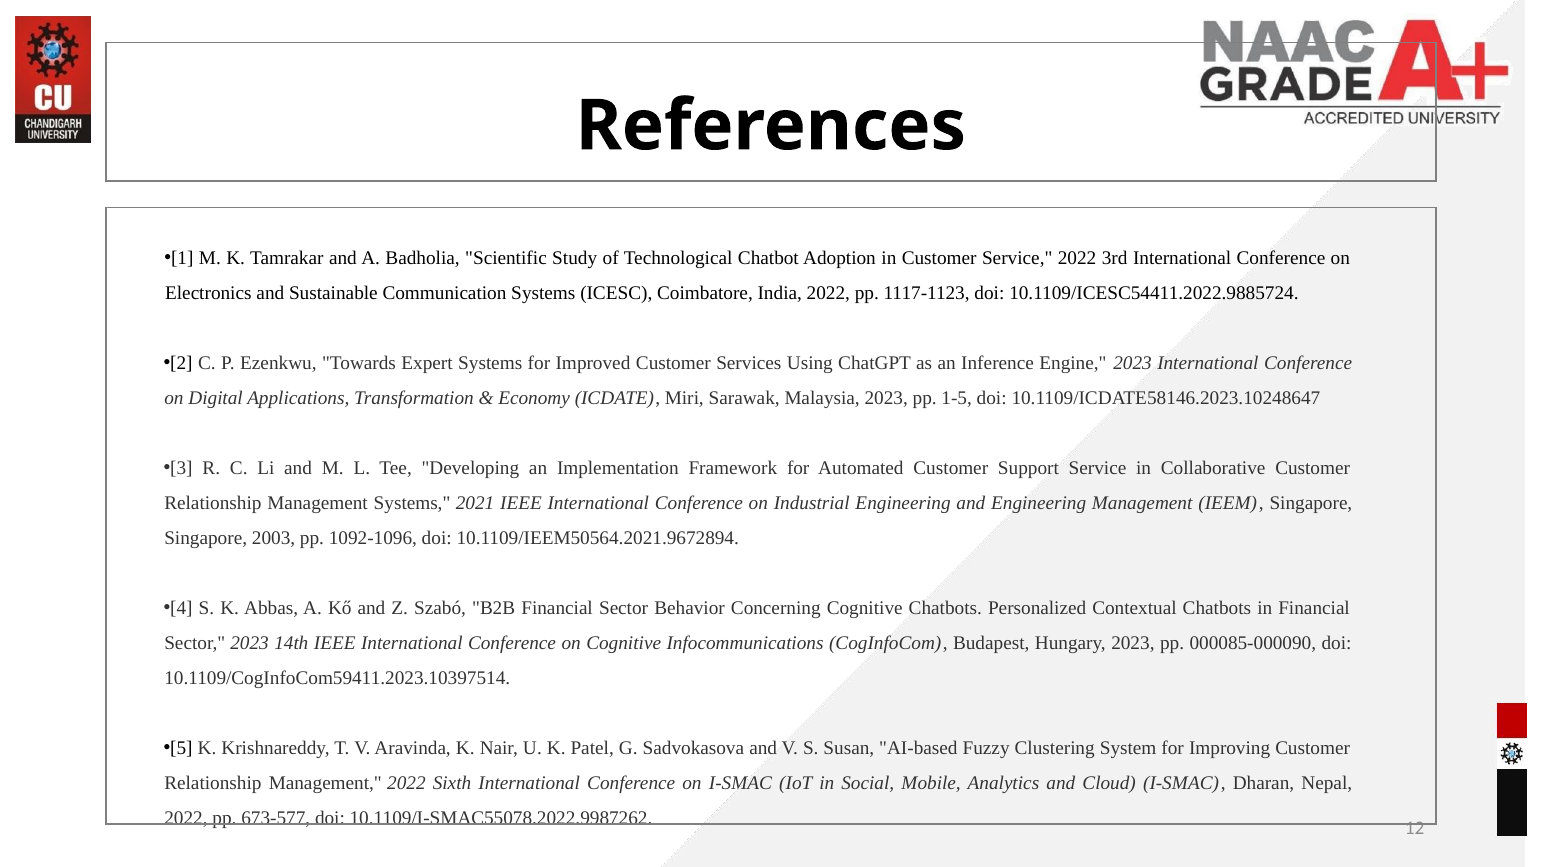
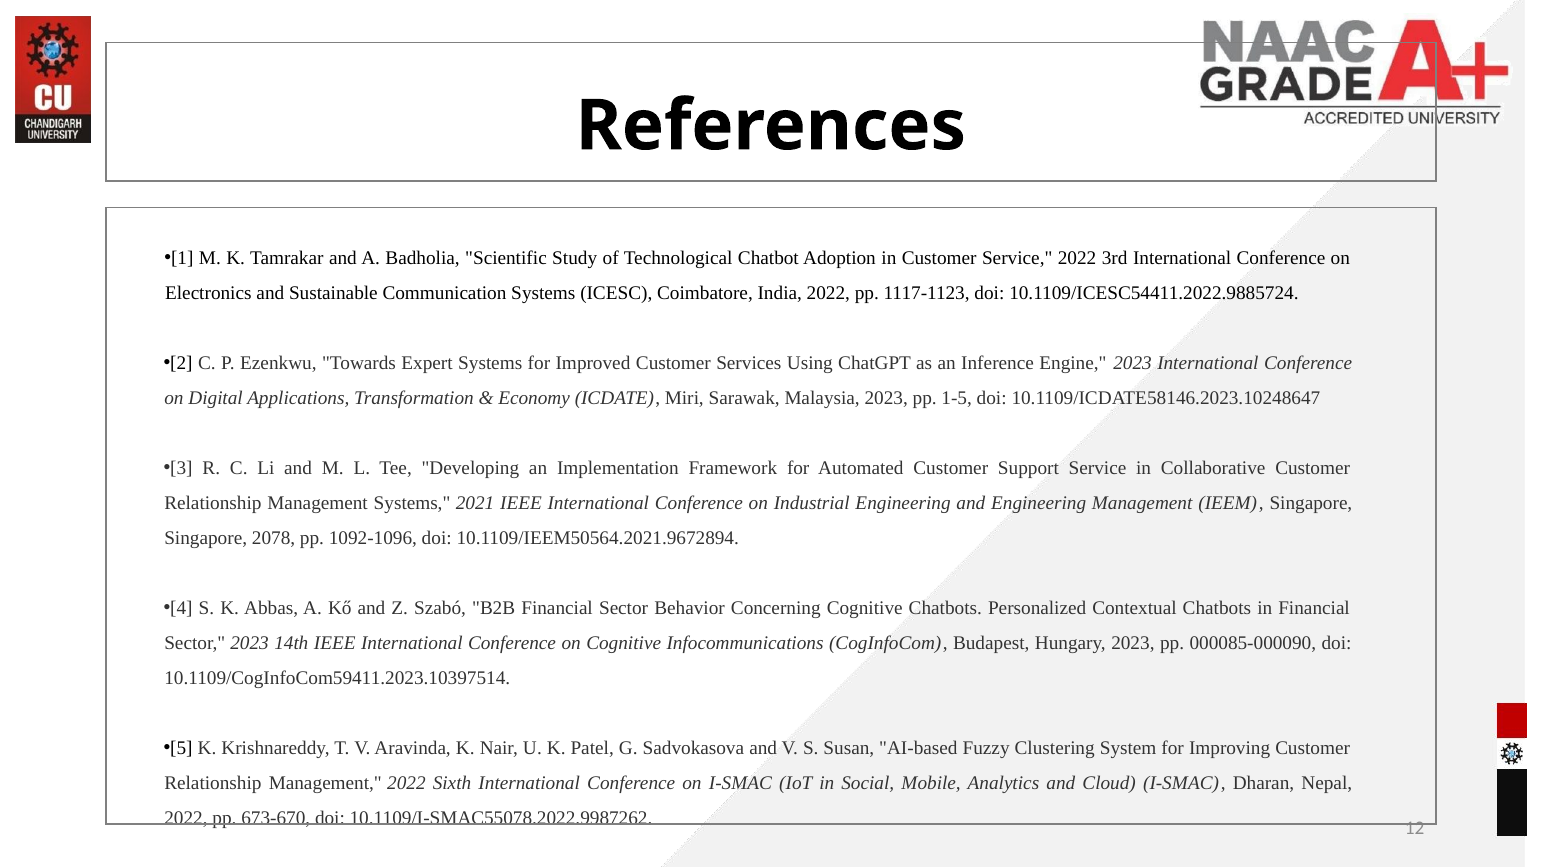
2003: 2003 -> 2078 (274, 538)
673-577: 673-577 -> 673-670 (276, 818)
